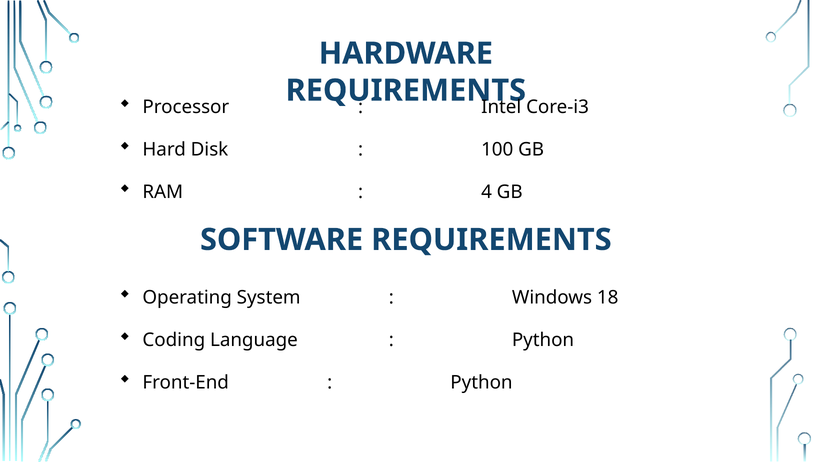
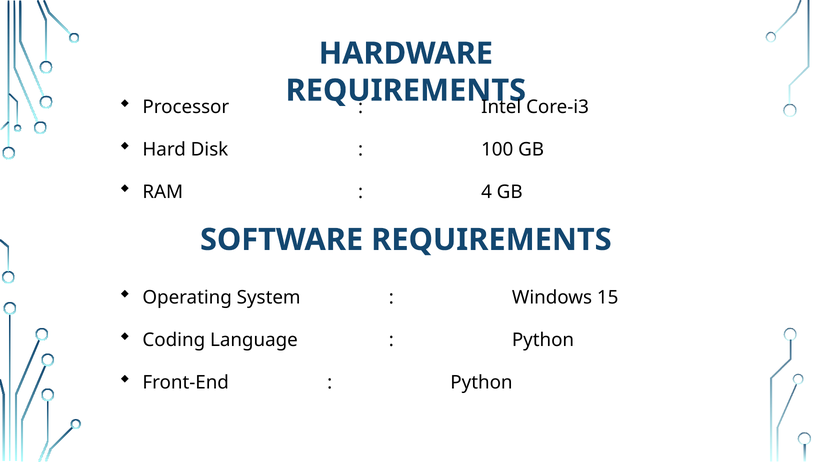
18: 18 -> 15 (608, 298)
